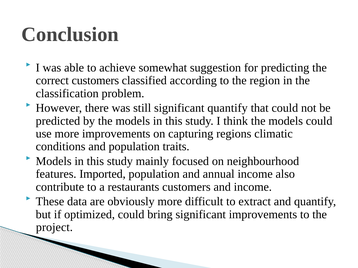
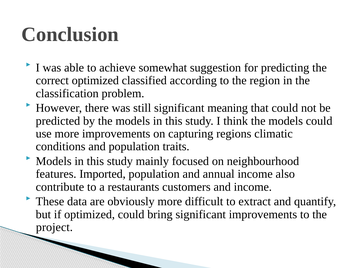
correct customers: customers -> optimized (95, 81)
significant quantify: quantify -> meaning (228, 108)
